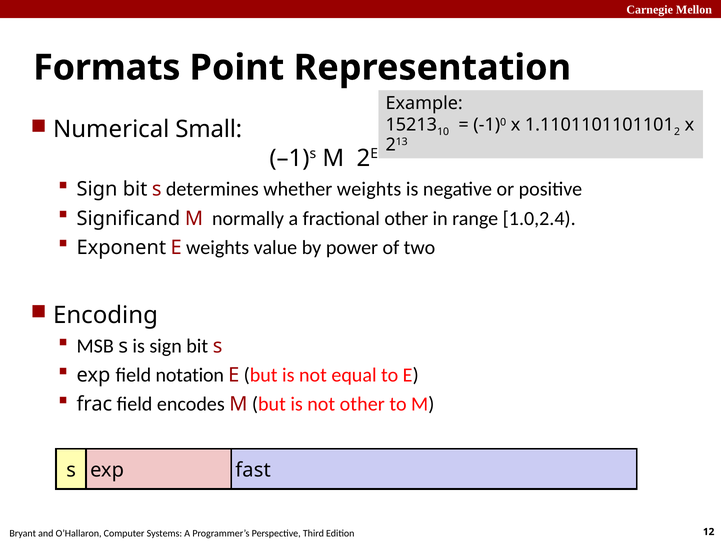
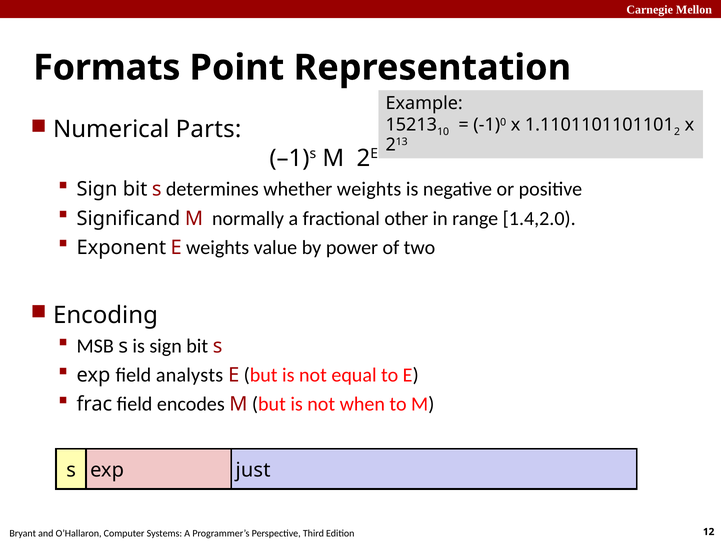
Small: Small -> Parts (209, 129)
1.0,2.4: 1.0,2.4 -> 1.4,2.0 (539, 218)
notation: notation -> analysts (190, 375)
not other: other -> when (362, 404)
fast: fast -> just (253, 470)
